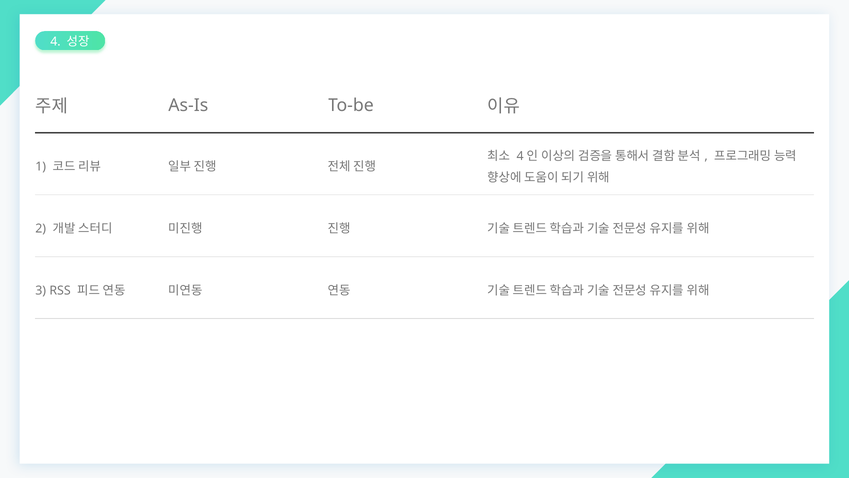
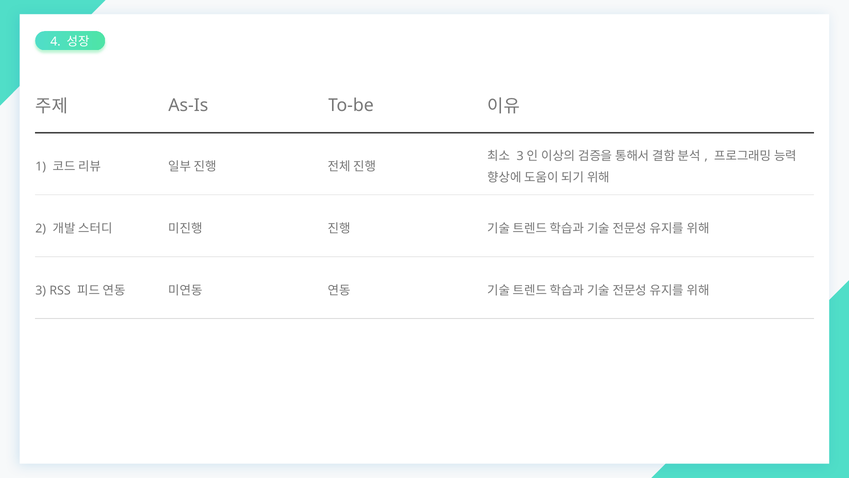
4: 4 -> 3 (520, 156)
